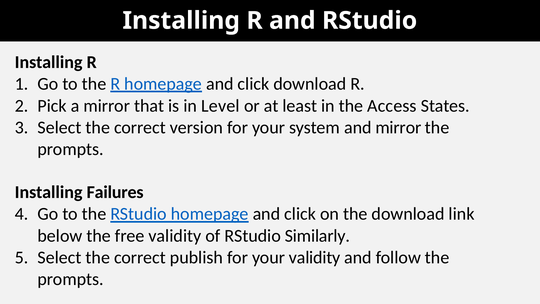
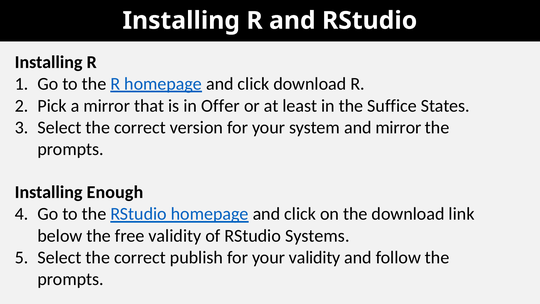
Level: Level -> Offer (220, 106)
Access: Access -> Suffice (392, 106)
Failures: Failures -> Enough (115, 192)
Similarly: Similarly -> Systems (317, 236)
